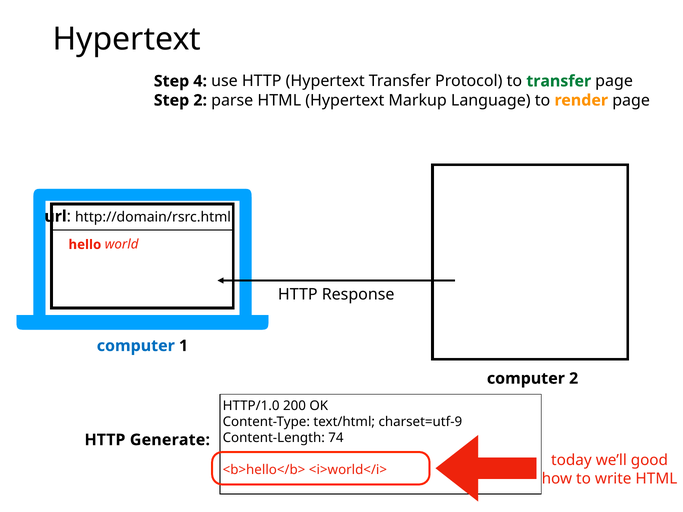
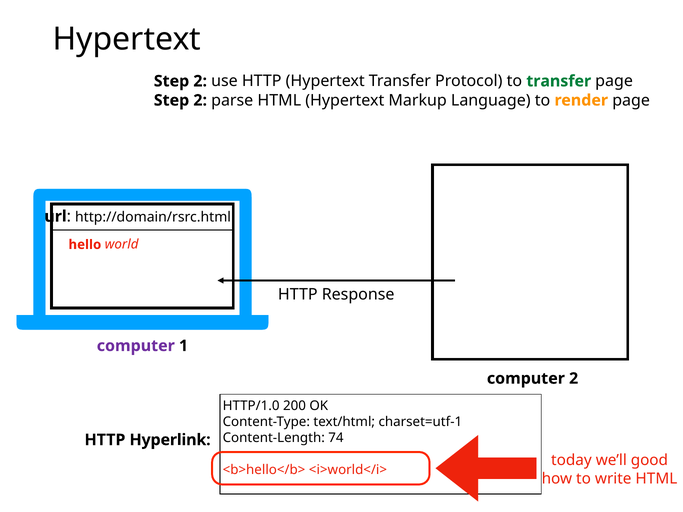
4: 4 -> 2 (200, 81)
computer colour: blue -> purple (136, 346)
charset=utf-9: charset=utf-9 -> charset=utf-1 (420, 422)
Generate: Generate -> Hyperlink (170, 440)
